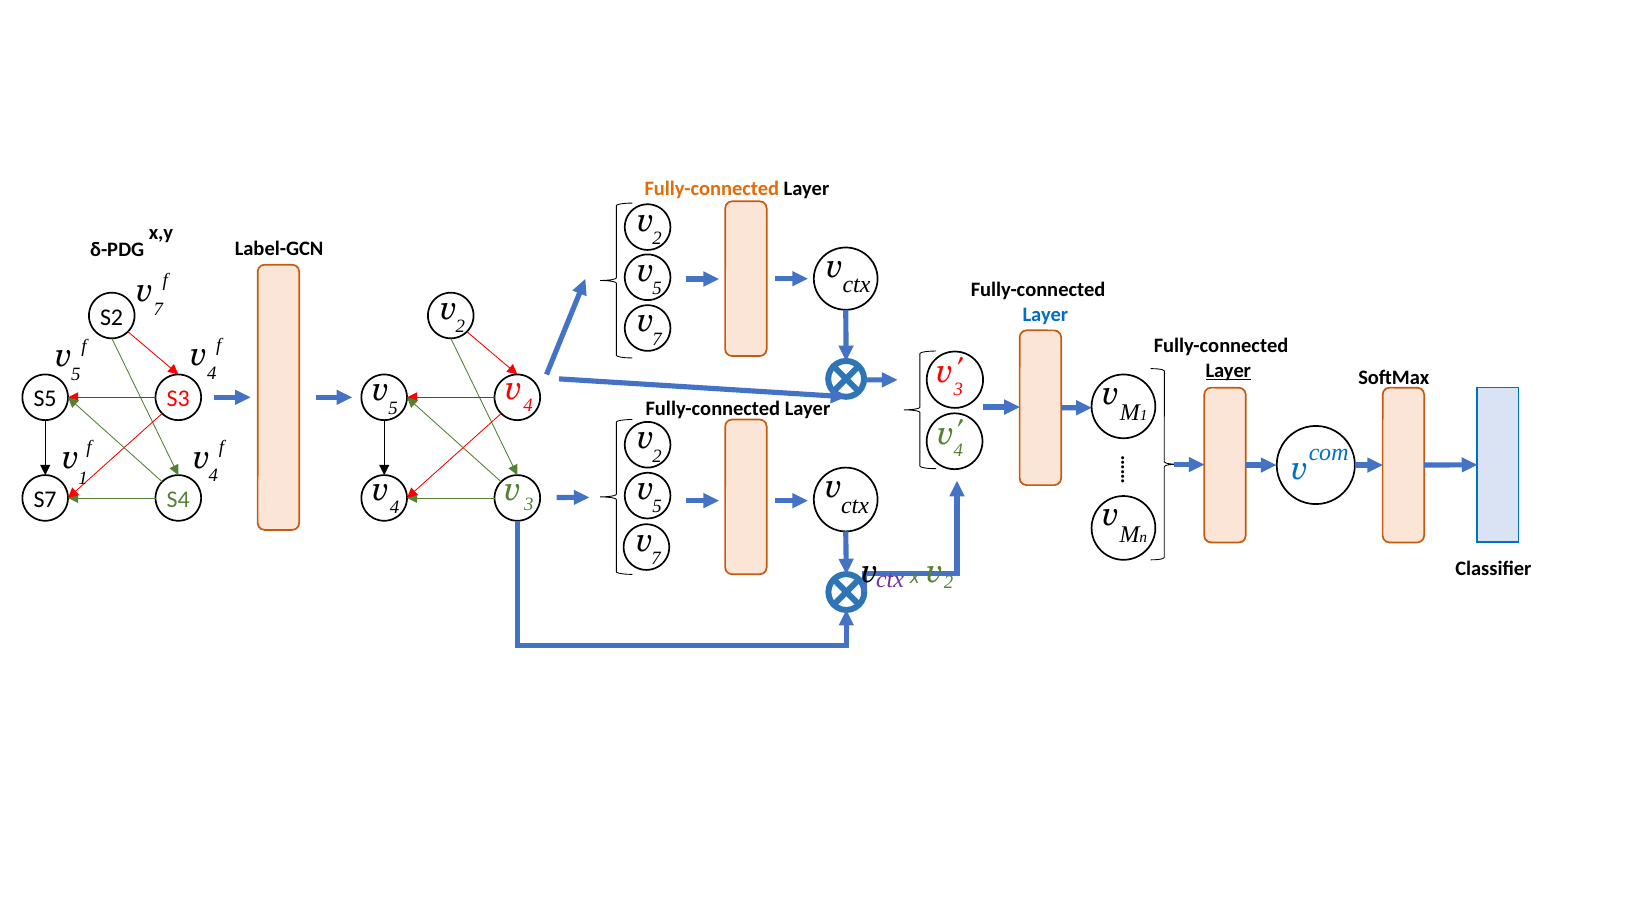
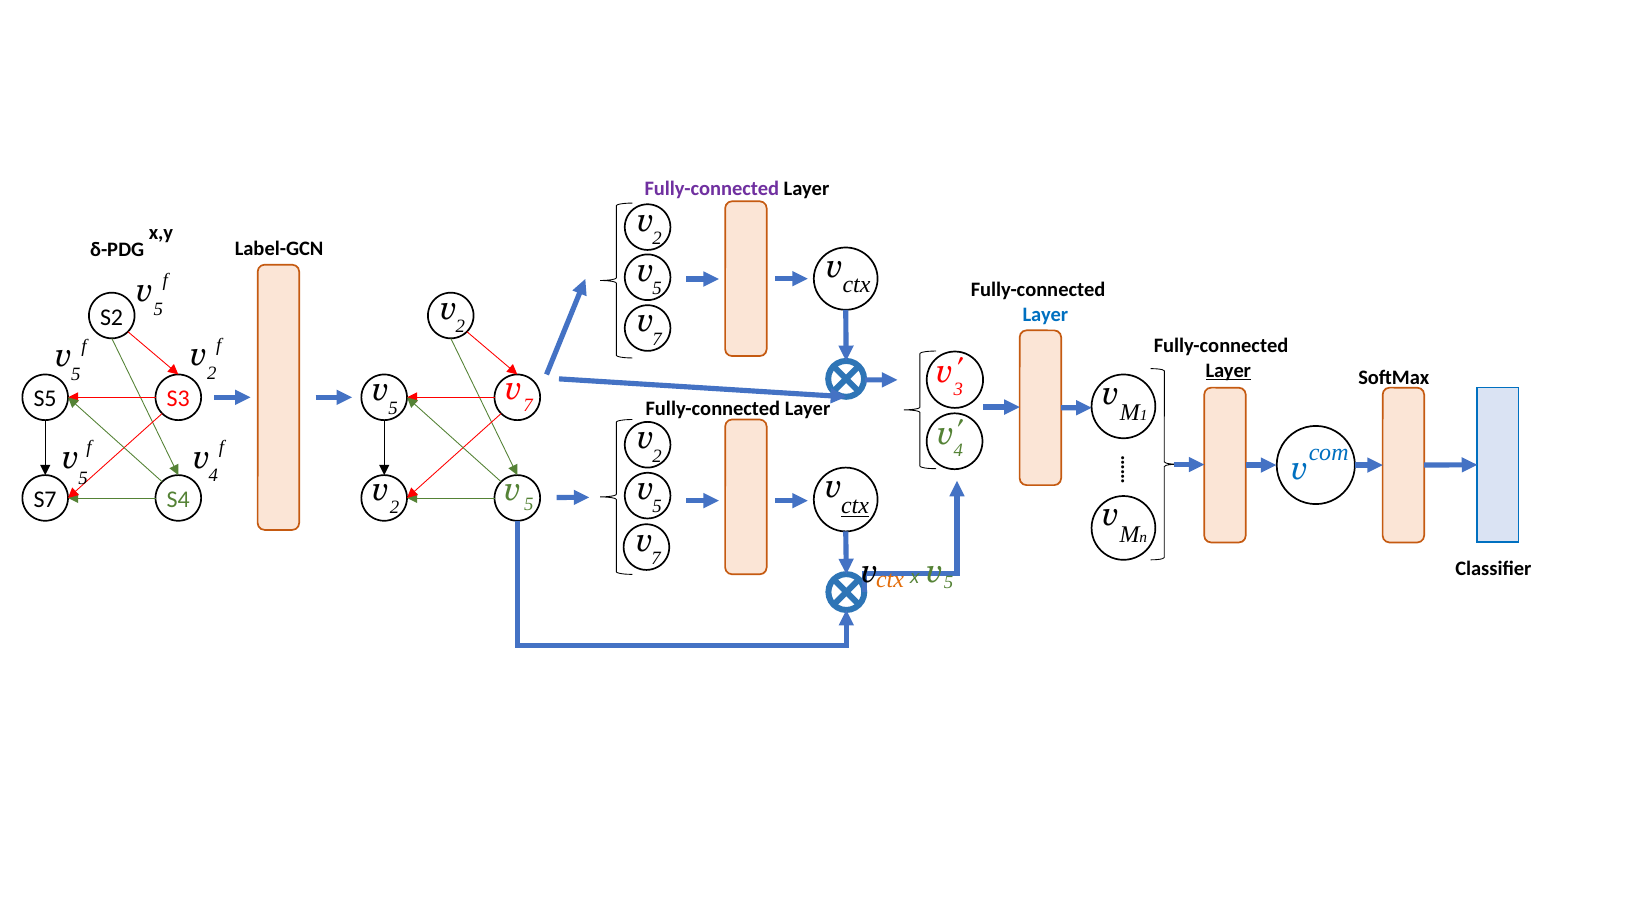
Fully-connected colour: orange -> purple (712, 189)
7: 7 -> 5 (158, 309)
4: 4 -> 2 (212, 373)
4: 4 -> 7 (528, 405)
1: 1 -> 5 (83, 478)
4: 4 -> 2 (394, 507)
3: 3 -> 5 (529, 504)
ctx underline: none -> present (855, 506)
2: 2 -> 5 (949, 583)
ctx colour: purple -> orange (890, 579)
